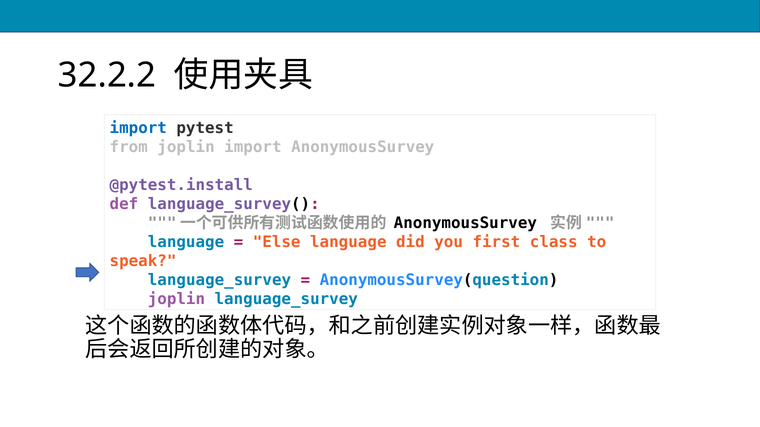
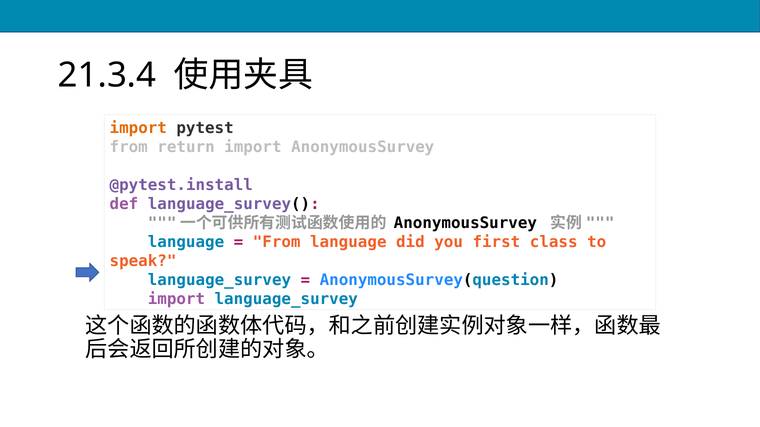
32.2.2: 32.2.2 -> 21.3.4 (107, 75)
import colour: blue -> orange (138, 128)
from joplin: joplin -> return (186, 147)
Else: Else -> From (277, 242)
joplin: joplin -> import (176, 299)
